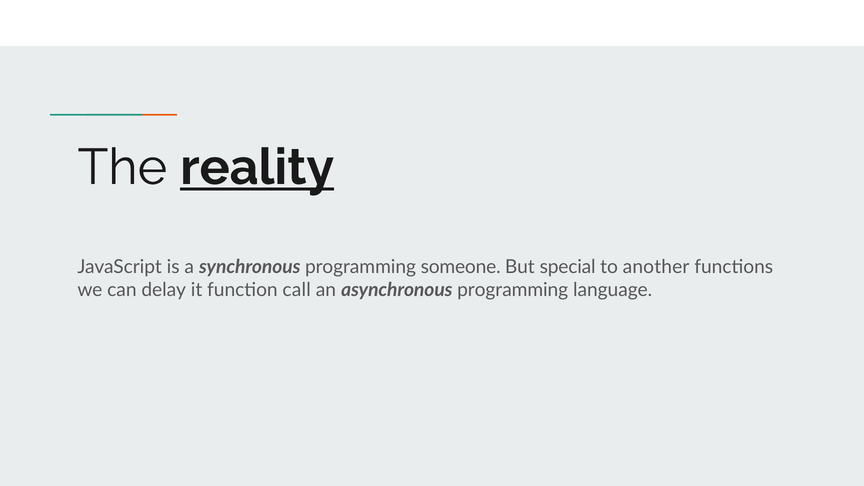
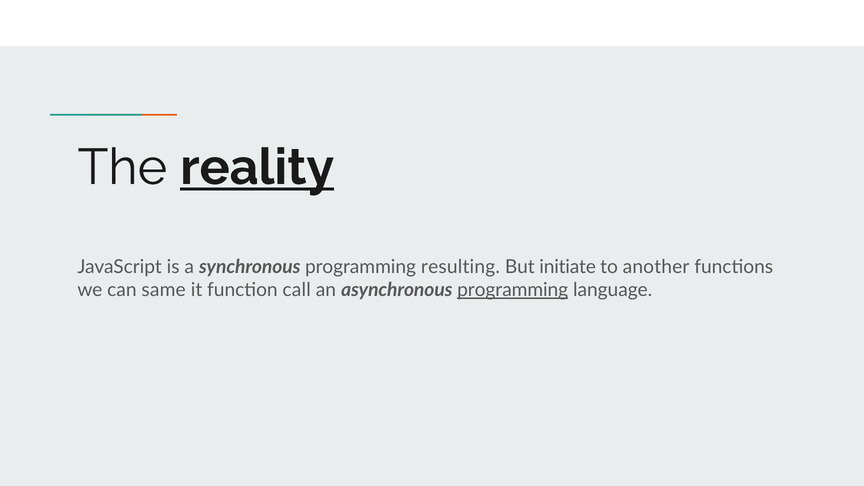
someone: someone -> resulting (460, 267)
special: special -> initiate (568, 267)
delay: delay -> same (164, 290)
programming underline: none -> present (513, 290)
